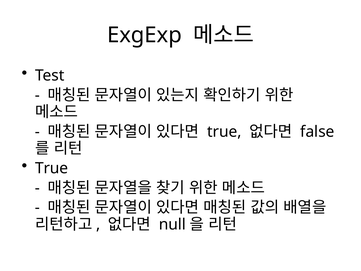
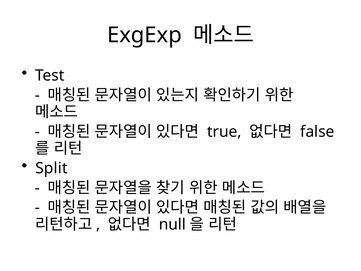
True: True -> Split (51, 168)
